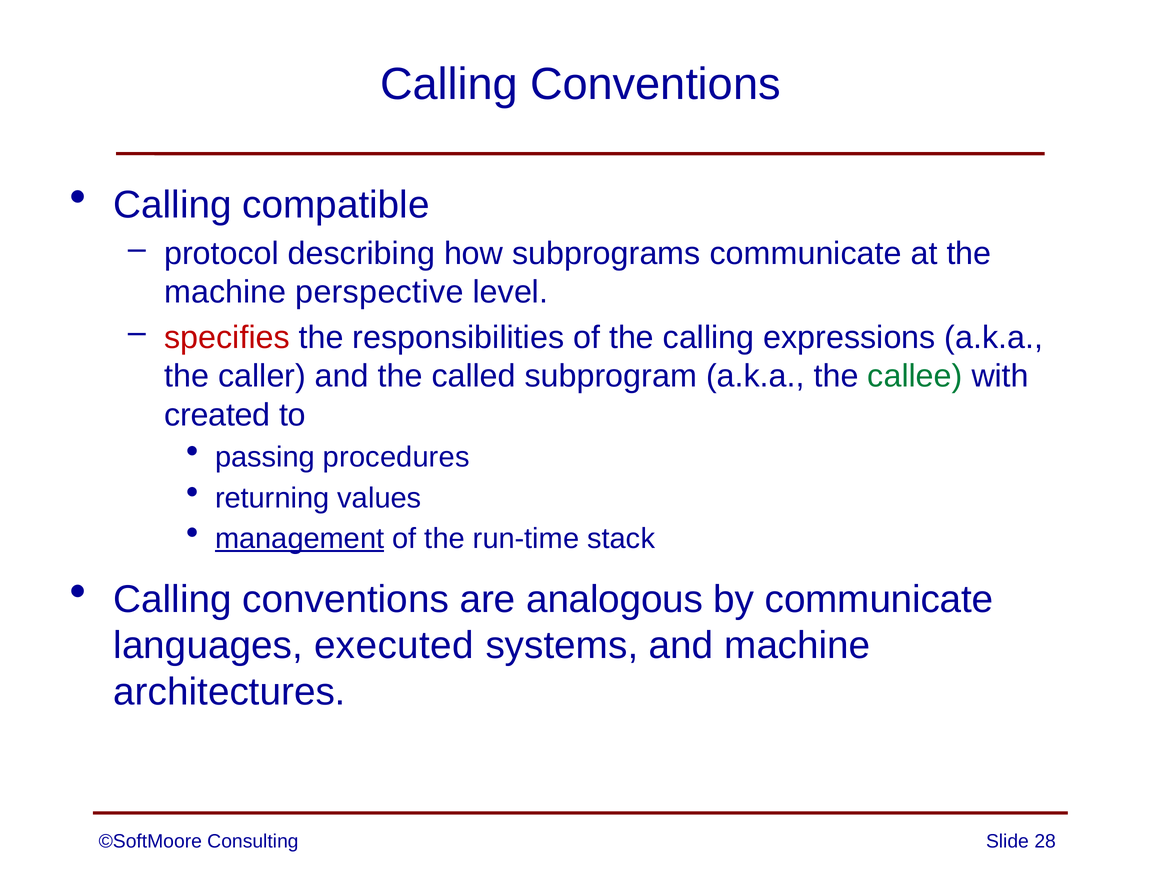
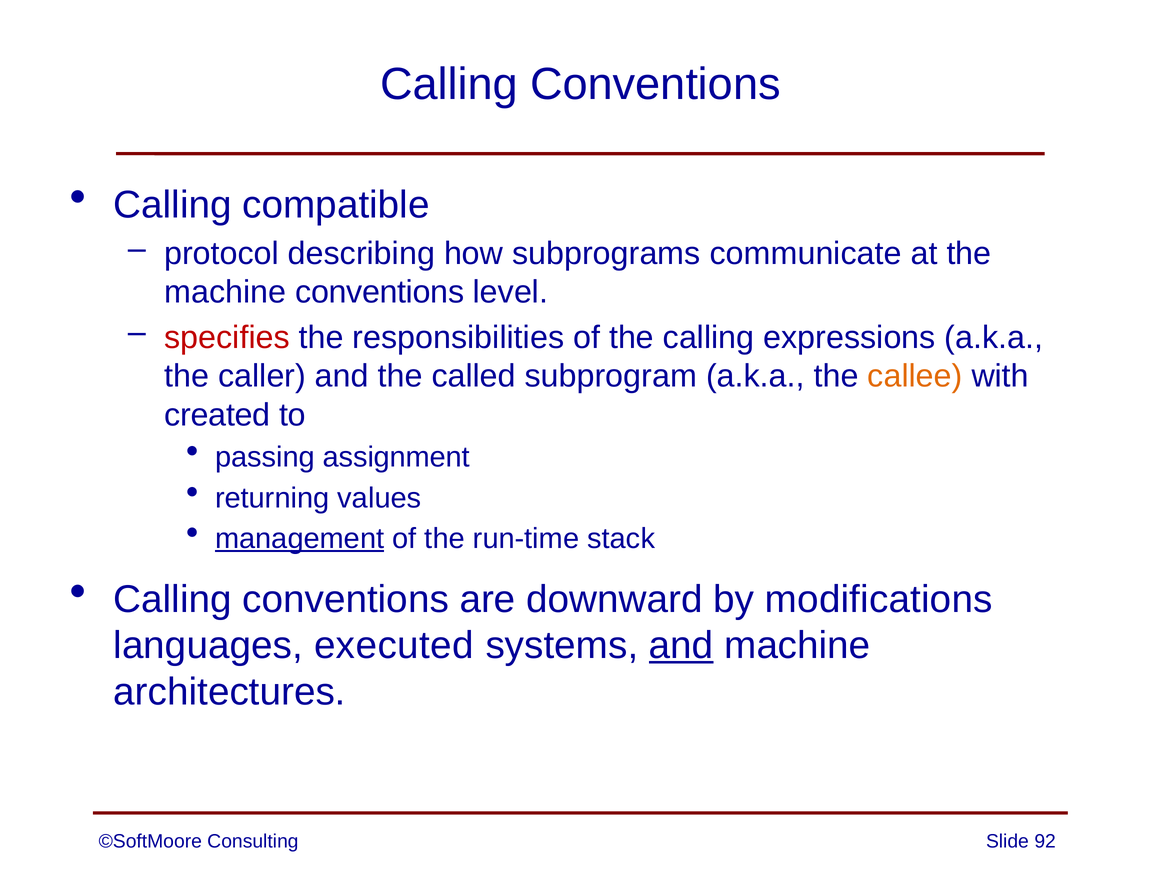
machine perspective: perspective -> conventions (380, 292)
callee colour: green -> orange (915, 376)
procedures: procedures -> assignment (396, 457)
analogous: analogous -> downward (614, 599)
by communicate: communicate -> modifications (879, 599)
and underline: none -> present (681, 646)
28: 28 -> 92 (1045, 841)
